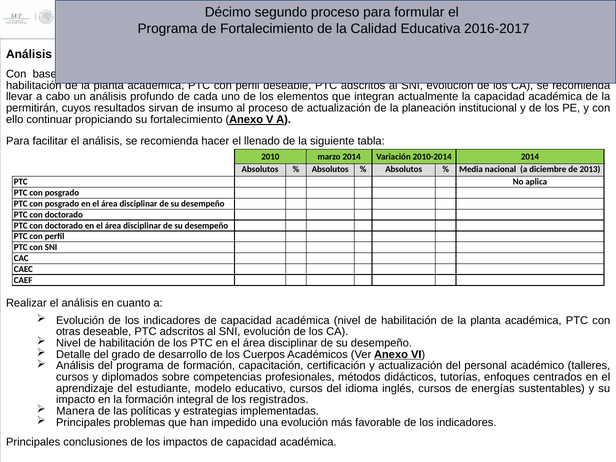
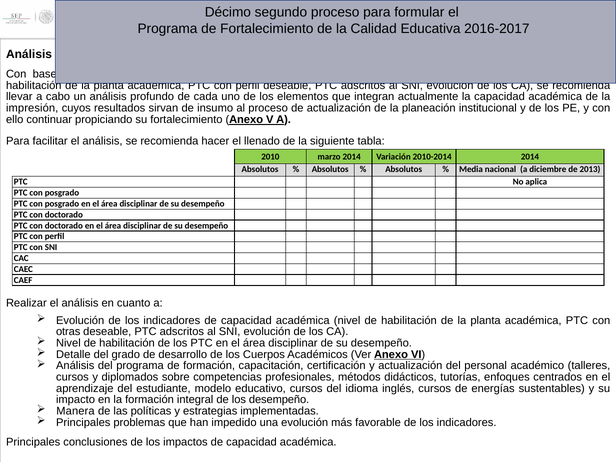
permitirán: permitirán -> impresión (32, 108)
los registrados: registrados -> desempeño (279, 400)
